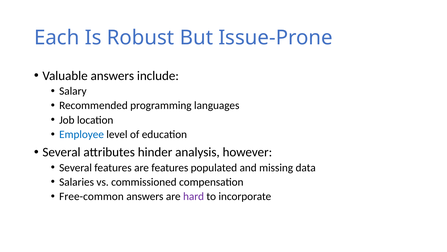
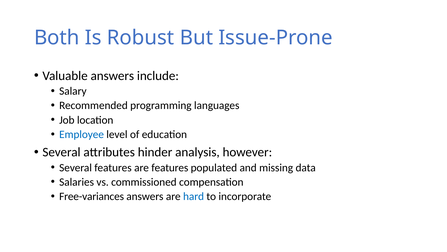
Each: Each -> Both (57, 38)
Free-common: Free-common -> Free-variances (92, 196)
hard colour: purple -> blue (194, 196)
